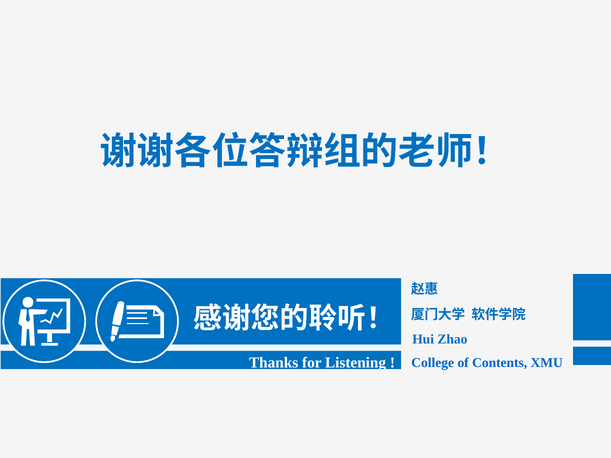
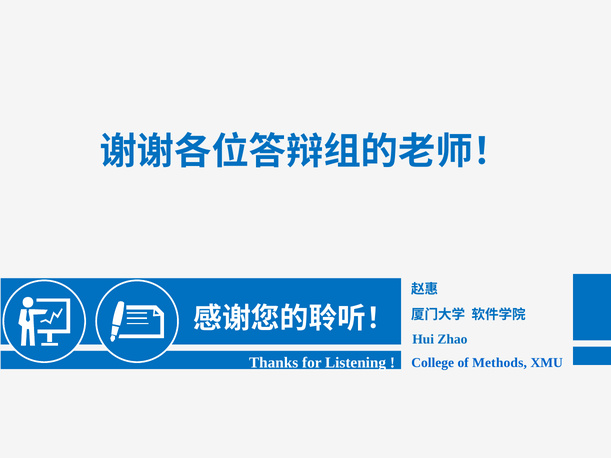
Contents: Contents -> Methods (500, 363)
